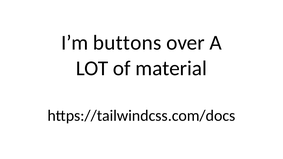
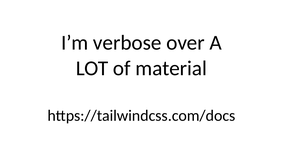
buttons: buttons -> verbose (127, 43)
